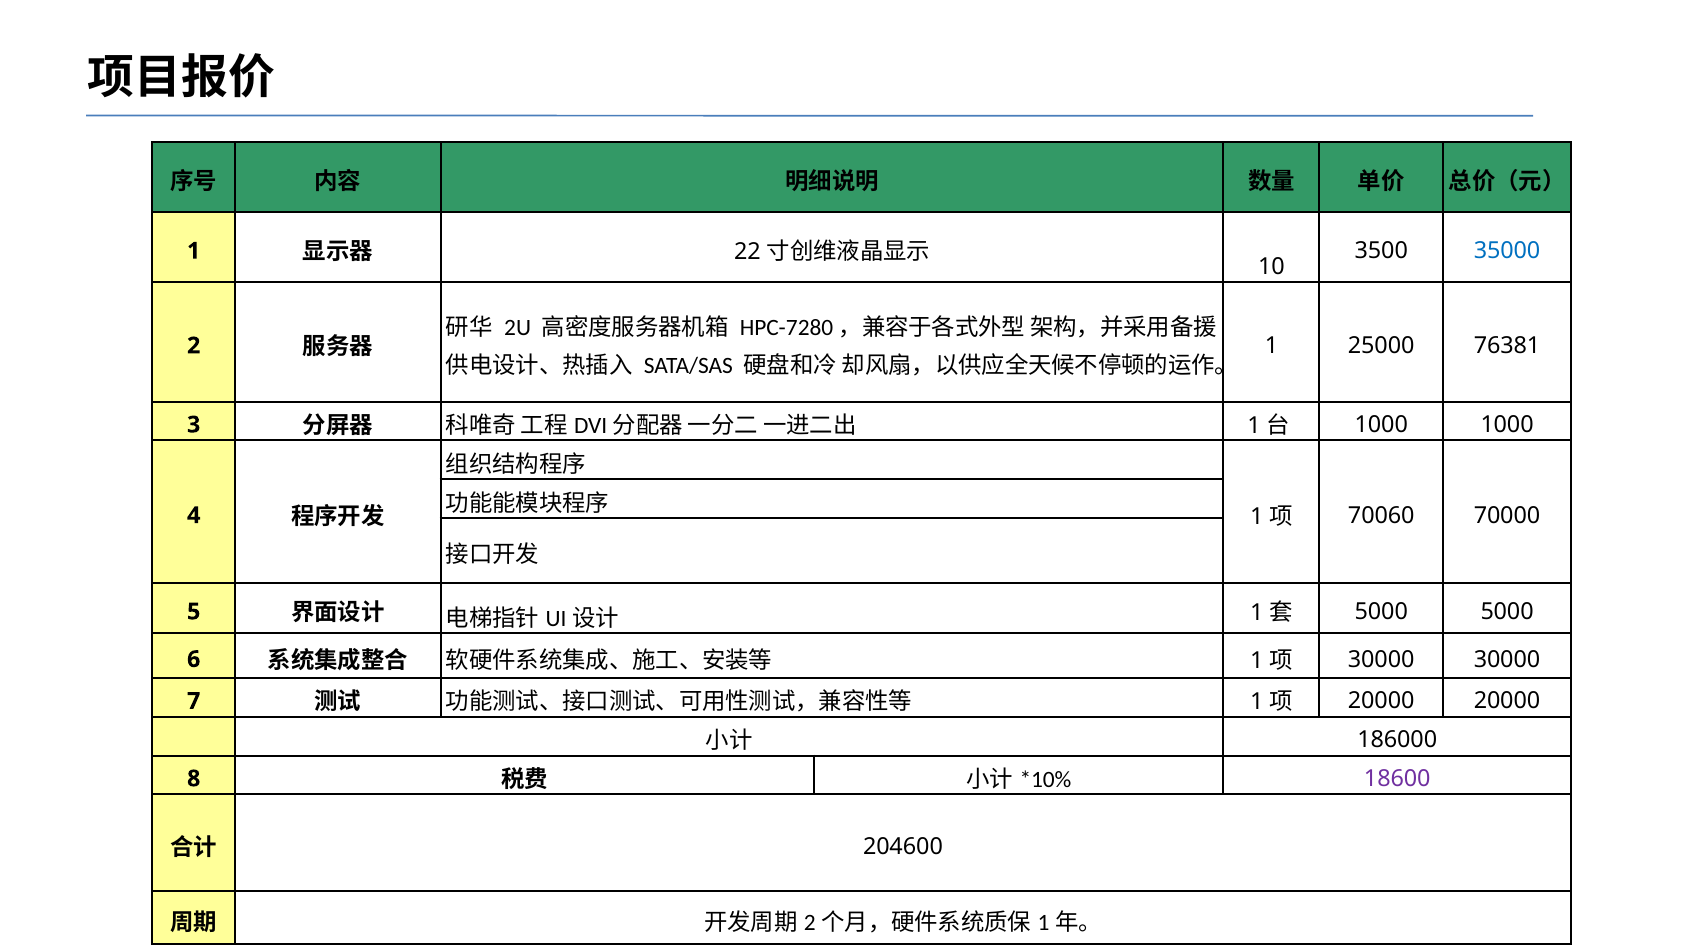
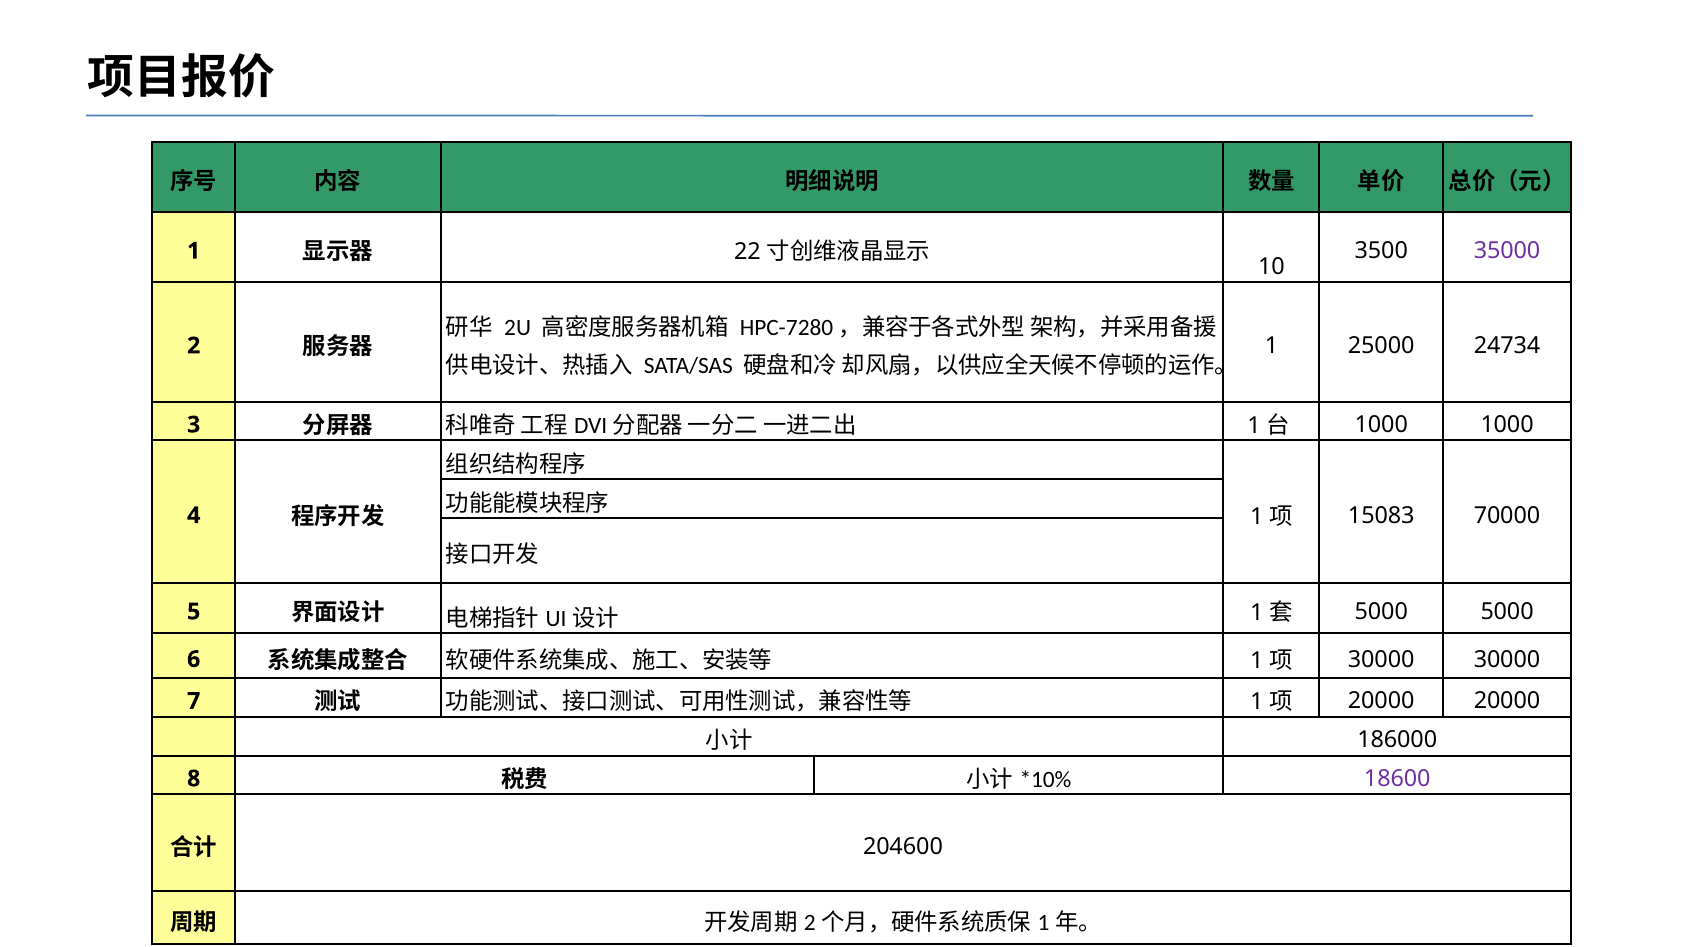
35000 colour: blue -> purple (1507, 251)
76381: 76381 -> 24734 (1507, 346)
70060: 70060 -> 15083 (1381, 515)
